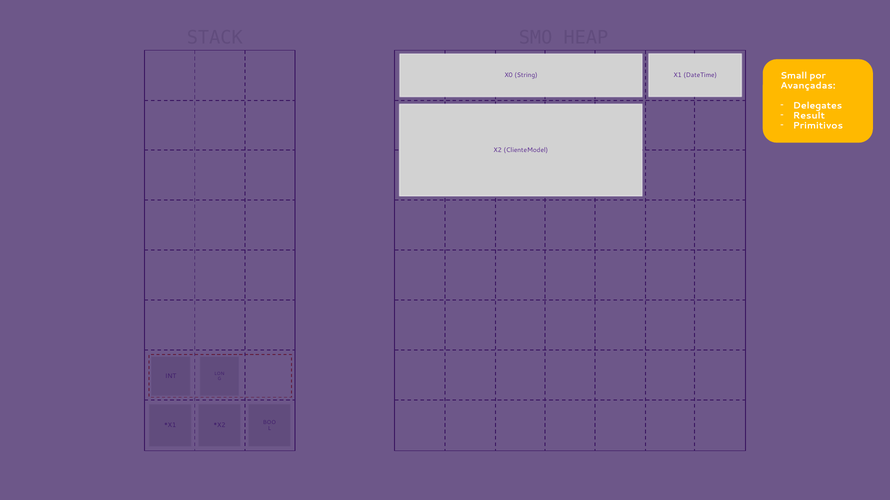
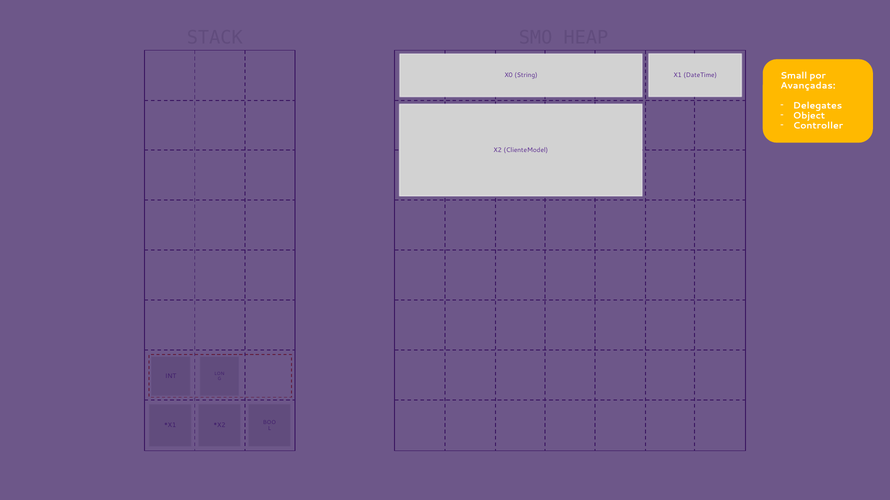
Result: Result -> Object (809, 116)
Primitivos: Primitivos -> Controller (818, 126)
